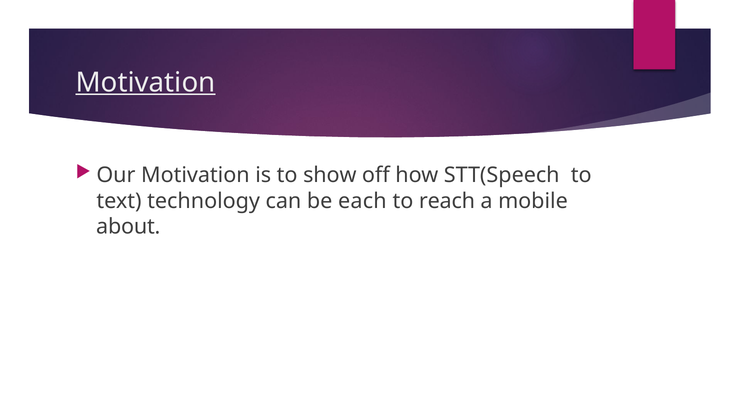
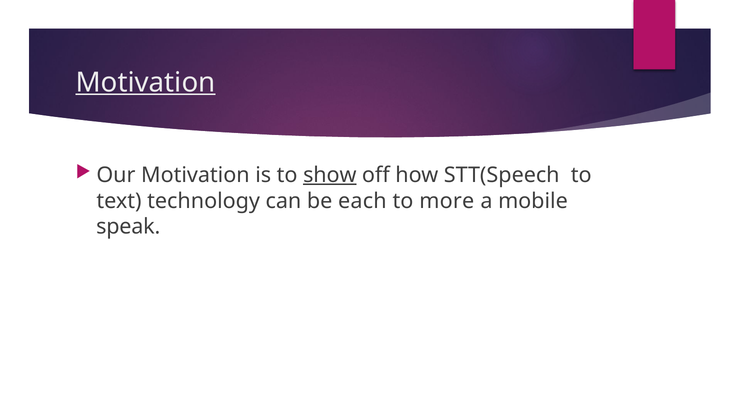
show underline: none -> present (330, 175)
reach: reach -> more (447, 201)
about: about -> speak (128, 227)
